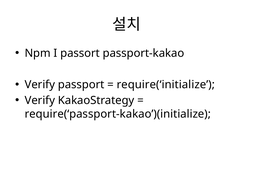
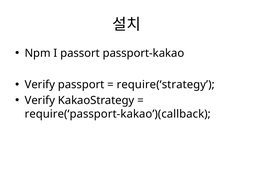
require(‘initialize: require(‘initialize -> require(‘strategy (166, 85)
require(‘passport-kakao’)(initialize: require(‘passport-kakao’)(initialize -> require(‘passport-kakao’)(callback (118, 114)
